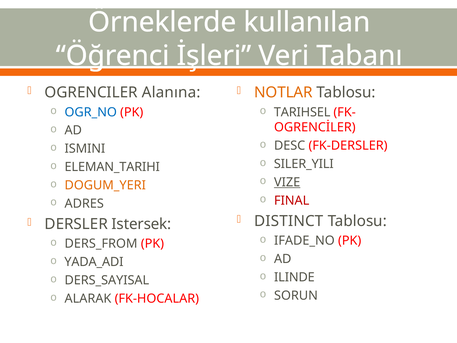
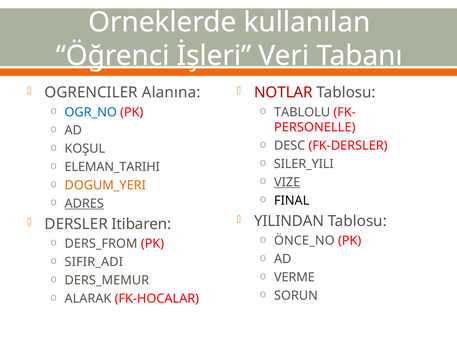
NOTLAR colour: orange -> red (283, 92)
TARIHSEL: TARIHSEL -> TABLOLU (302, 112)
OGRENCİLER: OGRENCİLER -> PERSONELLE (315, 127)
ISMINI: ISMINI -> KOŞUL (85, 149)
FINAL colour: red -> black (292, 200)
ADRES underline: none -> present (84, 203)
DISTINCT: DISTINCT -> YILINDAN (289, 221)
Istersek: Istersek -> Itibaren (141, 224)
IFADE_NO: IFADE_NO -> ÖNCE_NO (304, 241)
YADA_ADI: YADA_ADI -> SIFIR_ADI (94, 262)
ILINDE: ILINDE -> VERME (294, 277)
DERS_SAYISAL: DERS_SAYISAL -> DERS_MEMUR (107, 280)
